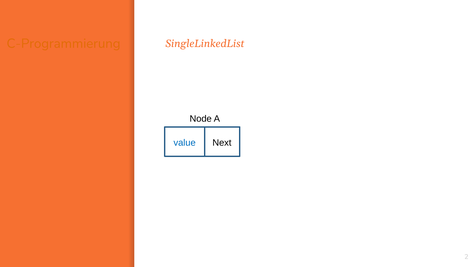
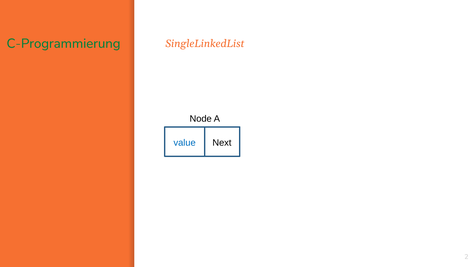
C-Programmierung colour: orange -> green (64, 43)
